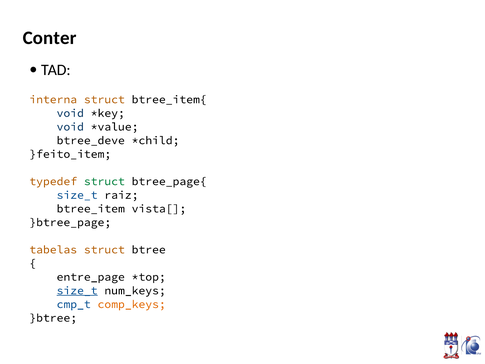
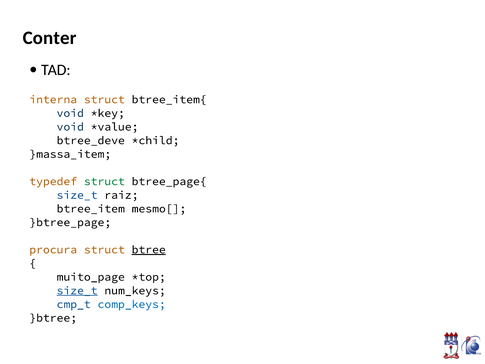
}feito_item: }feito_item -> }massa_item (70, 154)
vista[: vista[ -> mesmo[ (159, 209)
tabelas: tabelas -> procura (53, 249)
btree underline: none -> present (149, 249)
entre_page: entre_page -> muito_page (91, 277)
comp_keys colour: orange -> blue (132, 304)
